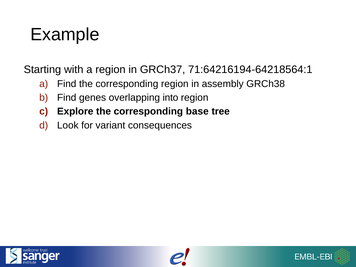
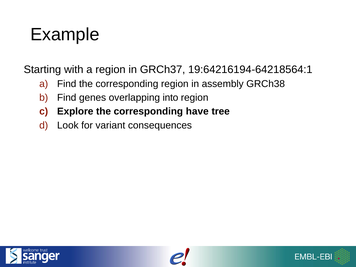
71:64216194-64218564:1: 71:64216194-64218564:1 -> 19:64216194-64218564:1 (250, 69)
base: base -> have (197, 111)
